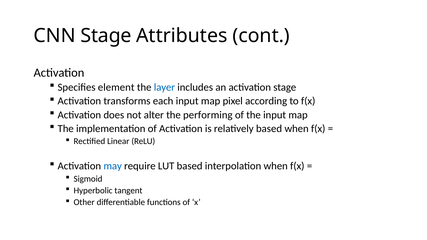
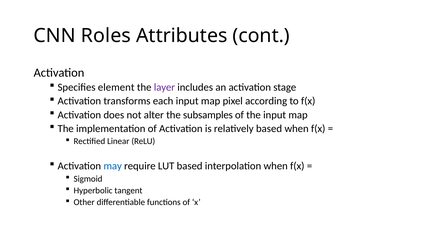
CNN Stage: Stage -> Roles (106, 36)
layer colour: blue -> purple (164, 87)
performing: performing -> subsamples (208, 115)
